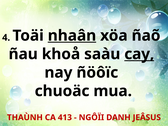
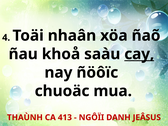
nhaân underline: present -> none (72, 36)
